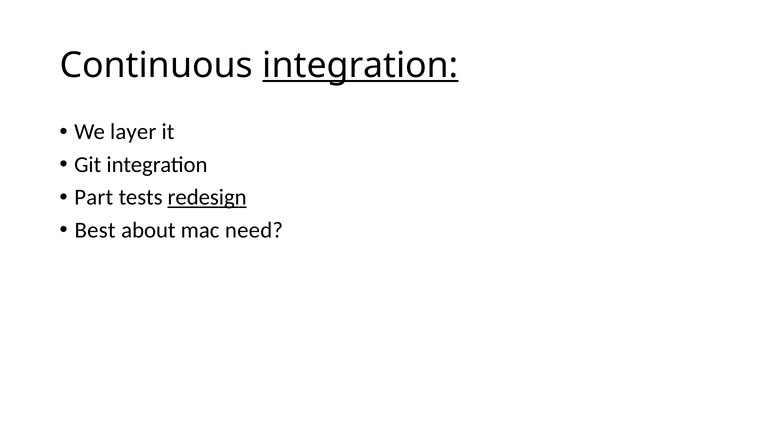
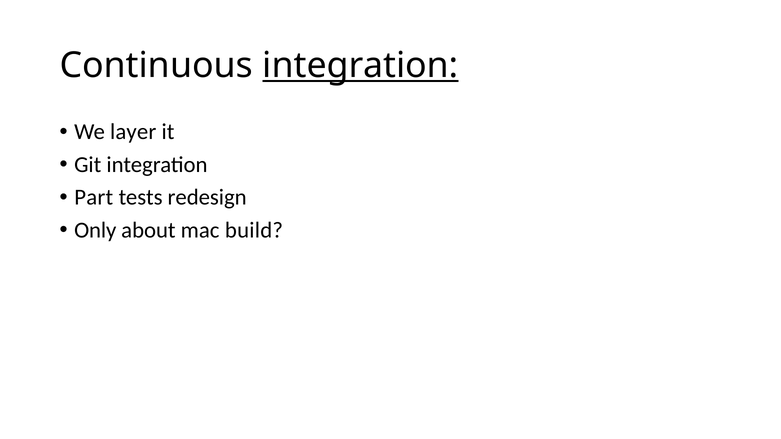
redesign underline: present -> none (207, 198)
Best: Best -> Only (95, 230)
need: need -> build (254, 230)
